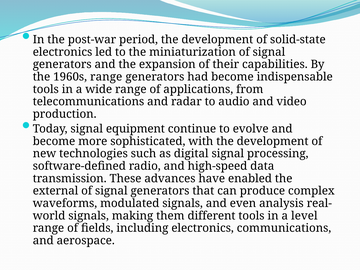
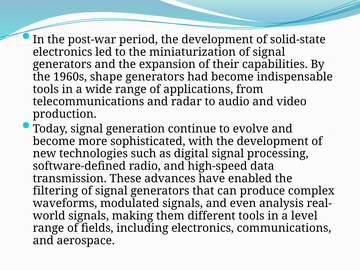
1960s range: range -> shape (106, 77)
equipment: equipment -> generation (135, 129)
external: external -> filtering (55, 191)
